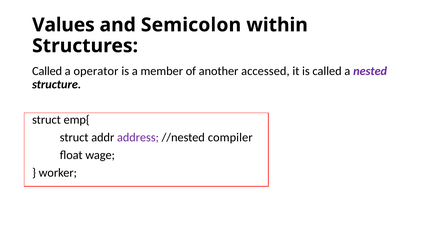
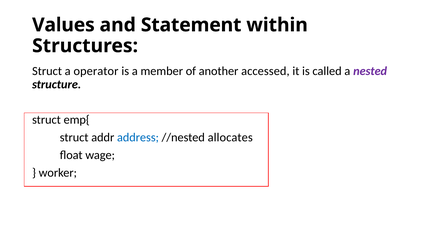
Semicolon: Semicolon -> Statement (191, 25)
Called: Called -> Struct (47, 71)
address colour: purple -> blue (138, 137)
compiler: compiler -> allocates (230, 137)
